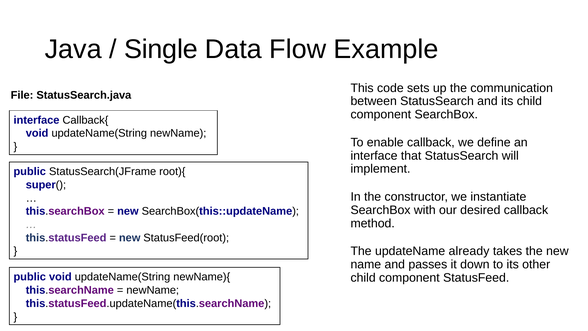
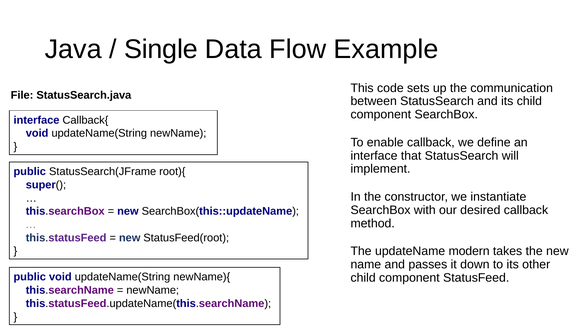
already: already -> modern (469, 251)
